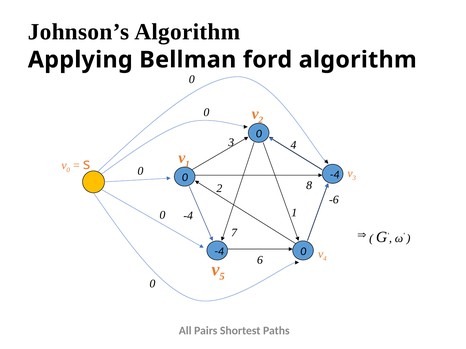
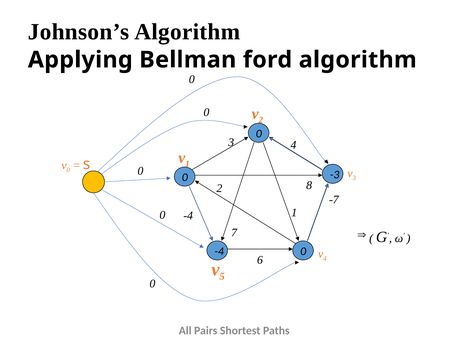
-4: -4 -> -3 (335, 175)
-6: -6 -> -7 (334, 200)
